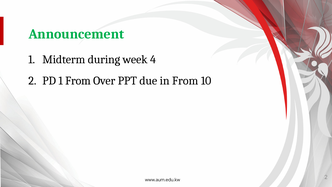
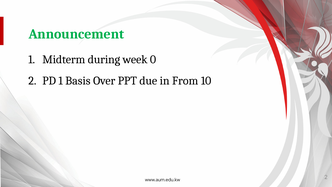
4: 4 -> 0 (153, 59)
1 From: From -> Basis (78, 81)
